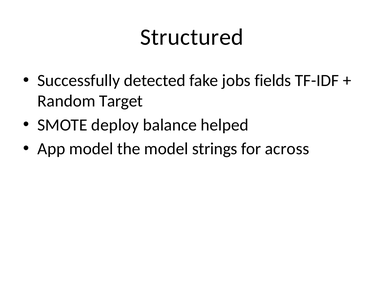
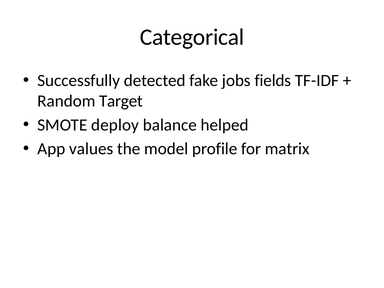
Structured: Structured -> Categorical (192, 37)
App model: model -> values (91, 149)
strings: strings -> profile (215, 149)
across: across -> matrix (287, 149)
